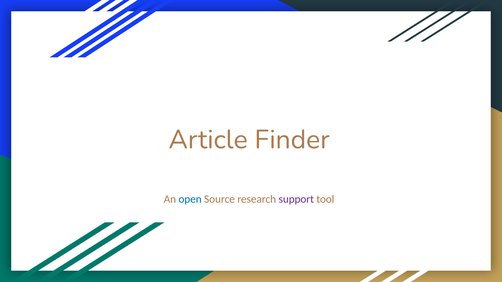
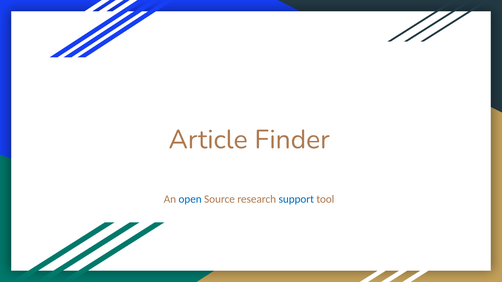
support colour: purple -> blue (296, 199)
